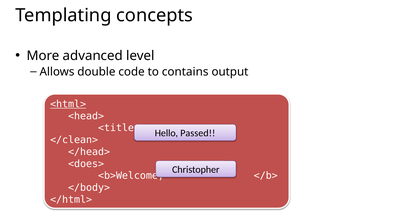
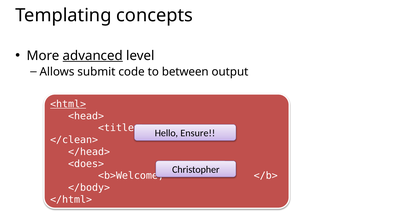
advanced underline: none -> present (93, 56)
double: double -> submit (96, 72)
contains: contains -> between (185, 72)
Passed: Passed -> Ensure (198, 133)
